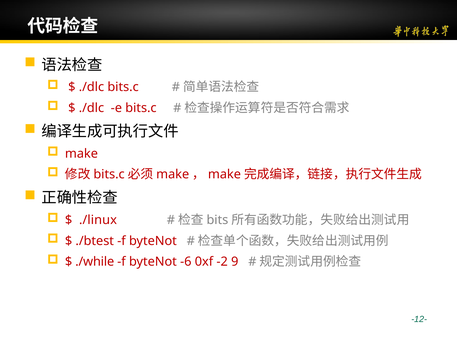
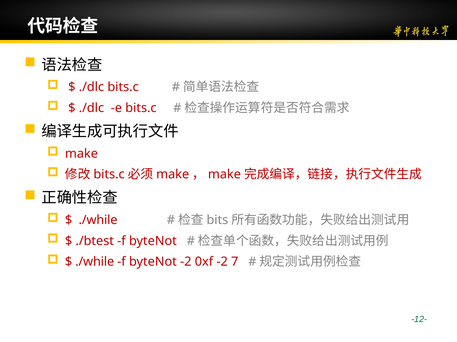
./linux: ./linux -> ./while (98, 221)
byteNot -6: -6 -> -2 (186, 262)
9: 9 -> 7 (235, 262)
